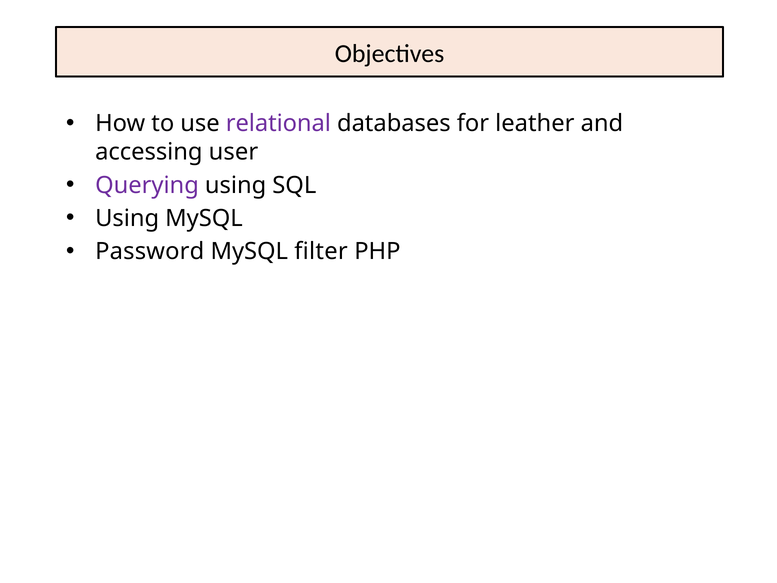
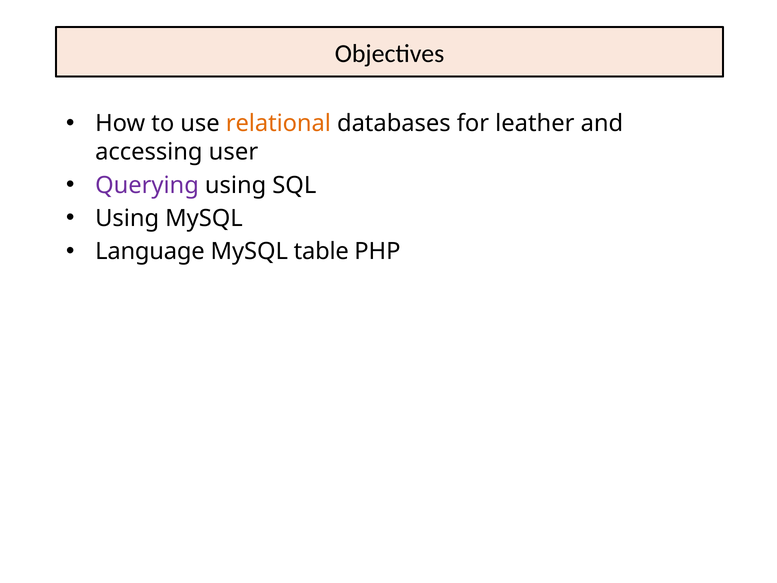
relational colour: purple -> orange (278, 123)
Password: Password -> Language (150, 252)
filter: filter -> table (321, 252)
